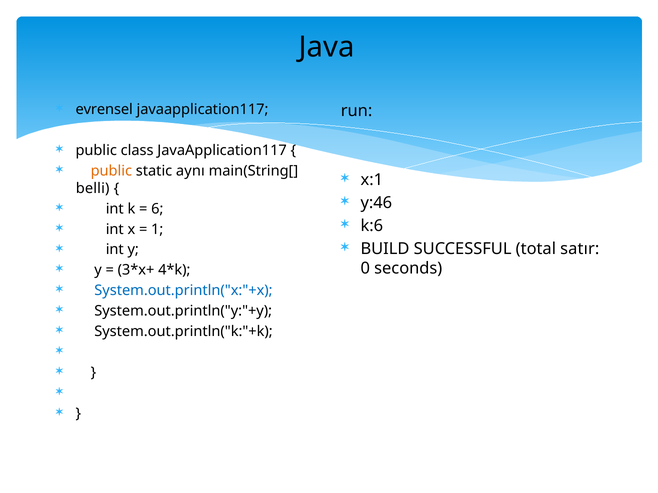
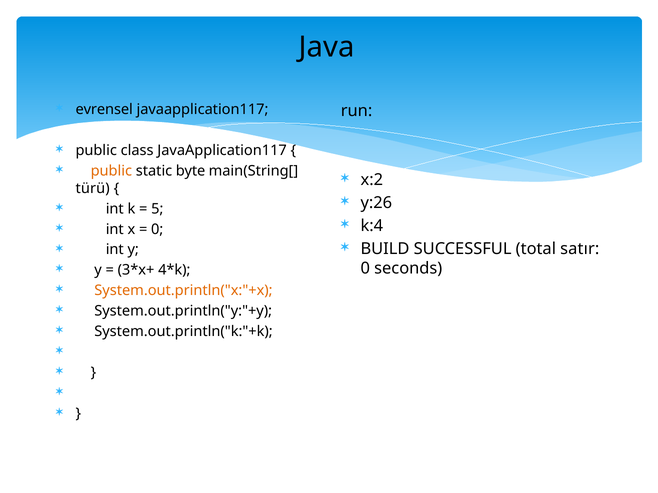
aynı: aynı -> byte (191, 171)
x:1: x:1 -> x:2 (372, 180)
belli: belli -> türü (93, 188)
y:46: y:46 -> y:26 (376, 203)
6: 6 -> 5 (157, 209)
k:6: k:6 -> k:4 (372, 226)
1: 1 -> 0 (157, 229)
System.out.println("x:"+x colour: blue -> orange (184, 291)
